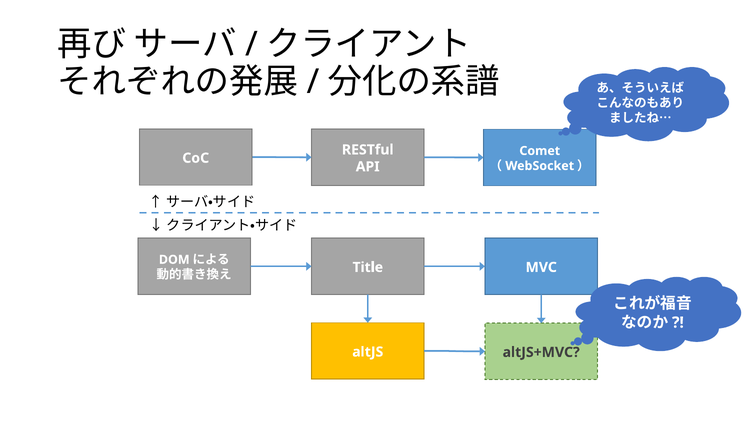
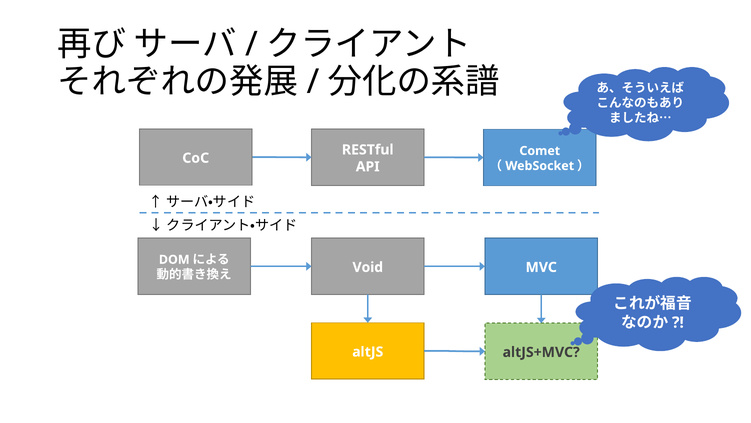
Title: Title -> Void (368, 267)
